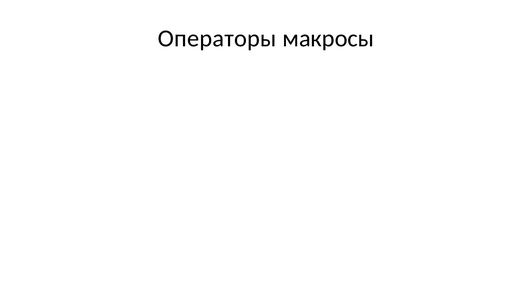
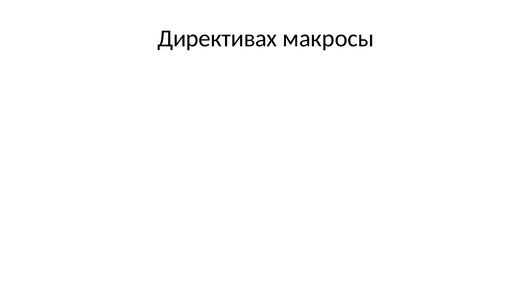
Операторы: Операторы -> Директивах (217, 39)
